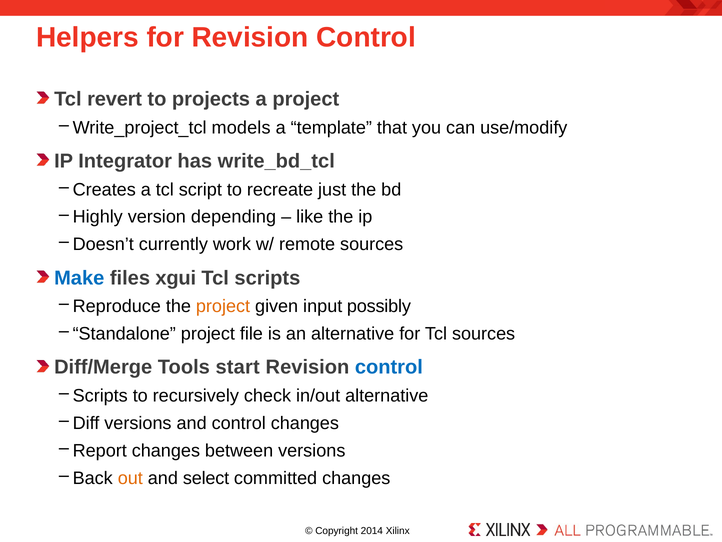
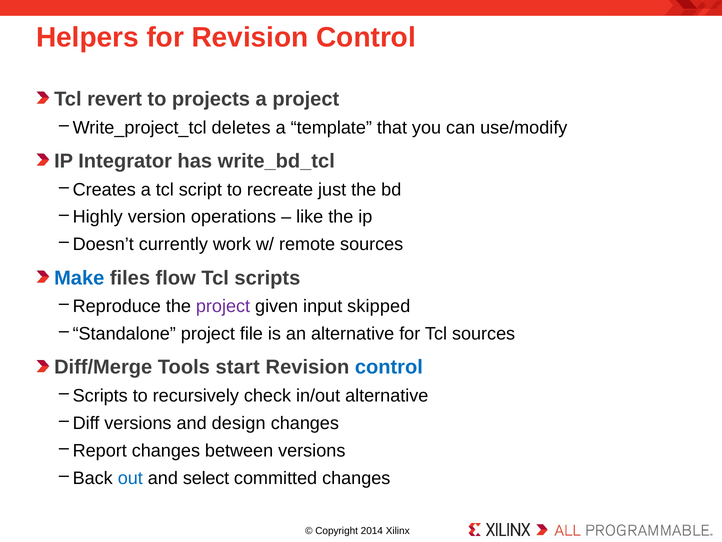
models: models -> deletes (241, 127)
depending: depending -> operations (233, 217)
xgui: xgui -> flow (176, 278)
project colour: orange -> purple (223, 306)
possibly: possibly -> skipped (379, 306)
and control: control -> design (239, 423)
out colour: orange -> blue (130, 478)
